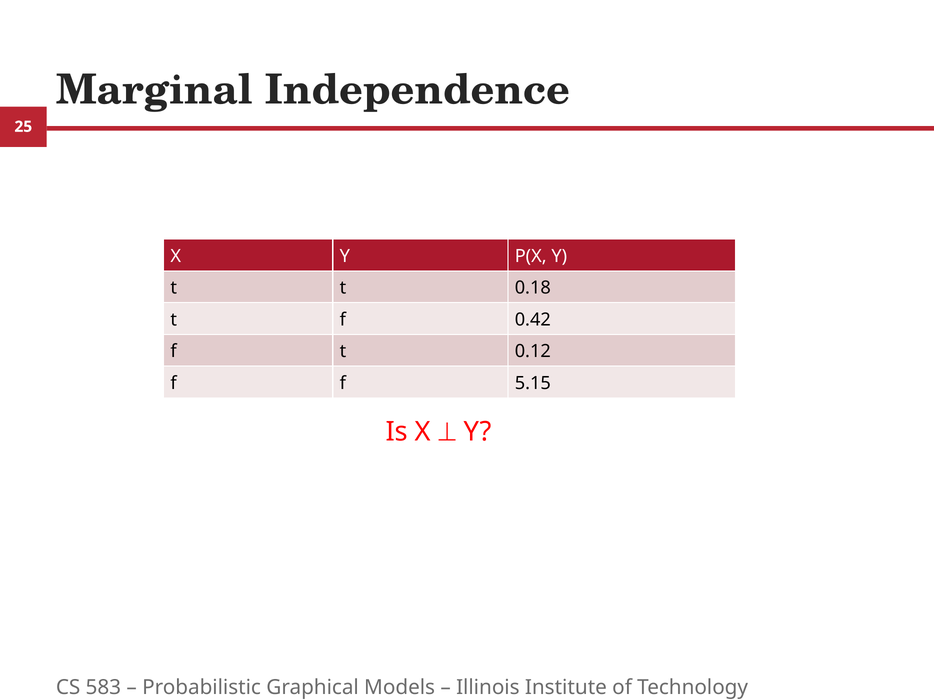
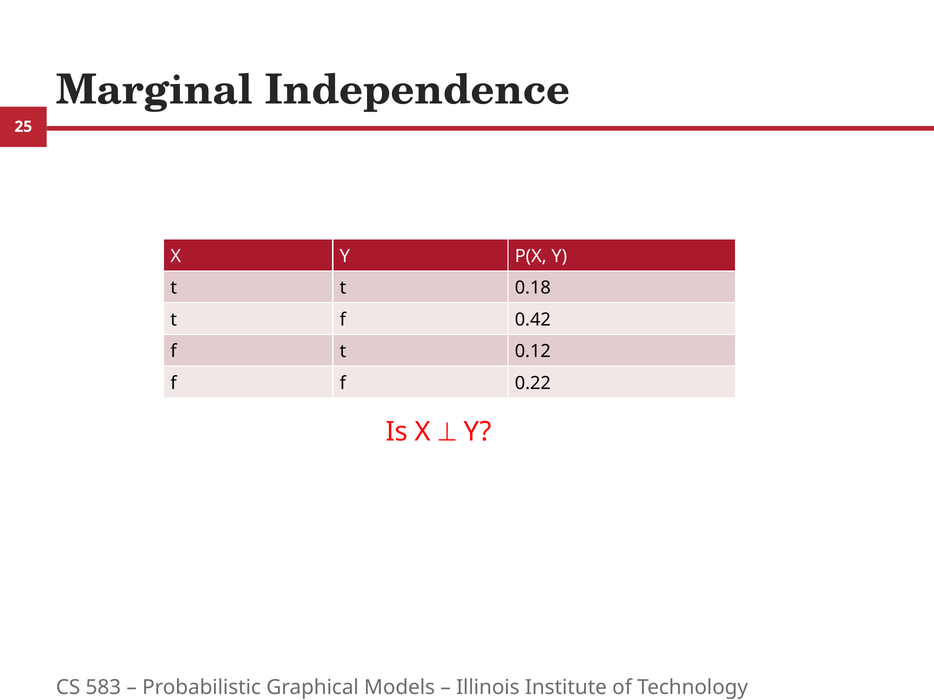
5.15: 5.15 -> 0.22 (533, 383)
